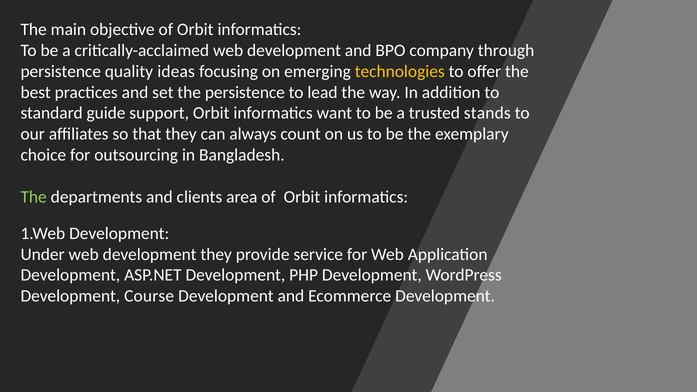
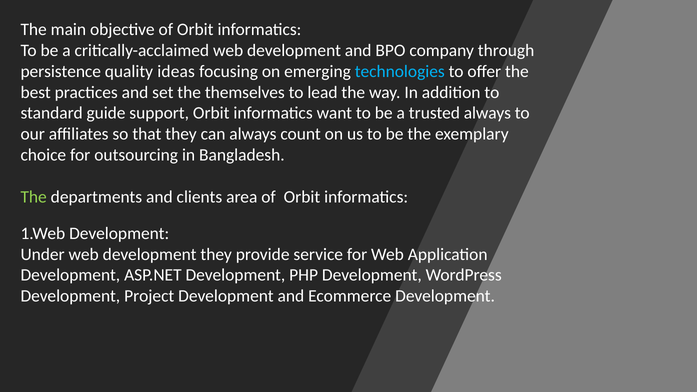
technologies colour: yellow -> light blue (400, 71)
the persistence: persistence -> themselves (245, 92)
trusted stands: stands -> always (487, 113)
Course: Course -> Project (149, 296)
